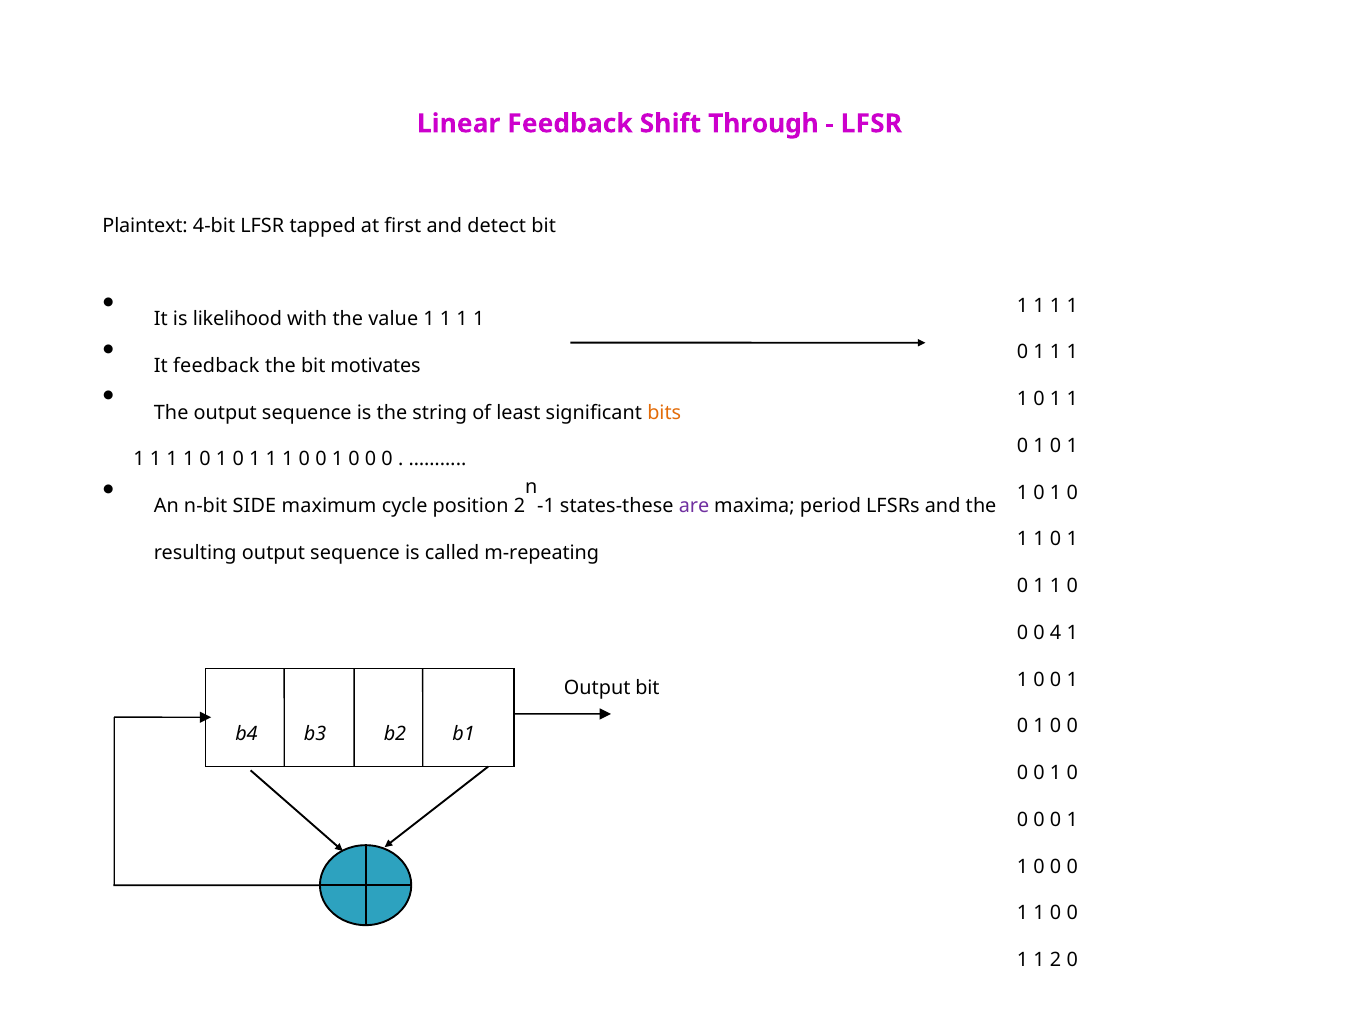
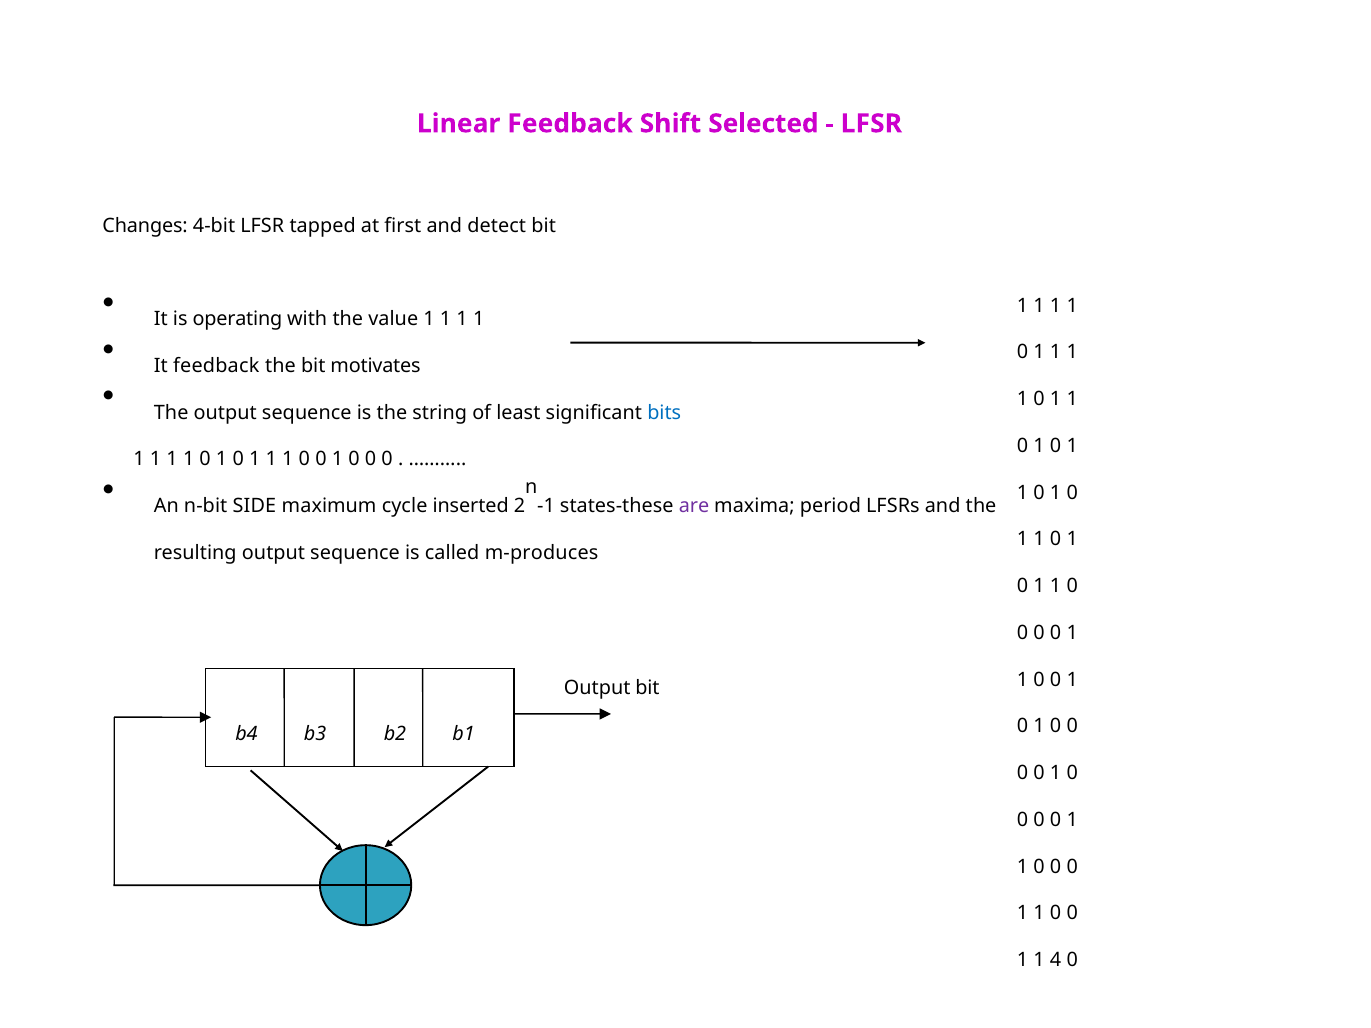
Through: Through -> Selected (763, 124)
Plaintext: Plaintext -> Changes (145, 226)
likelihood: likelihood -> operating (237, 319)
bits colour: orange -> blue (664, 413)
position: position -> inserted (471, 506)
m-repeating: m-repeating -> m-produces (542, 553)
4: 4 -> 0 (1056, 633)
1 2: 2 -> 4 (1056, 960)
